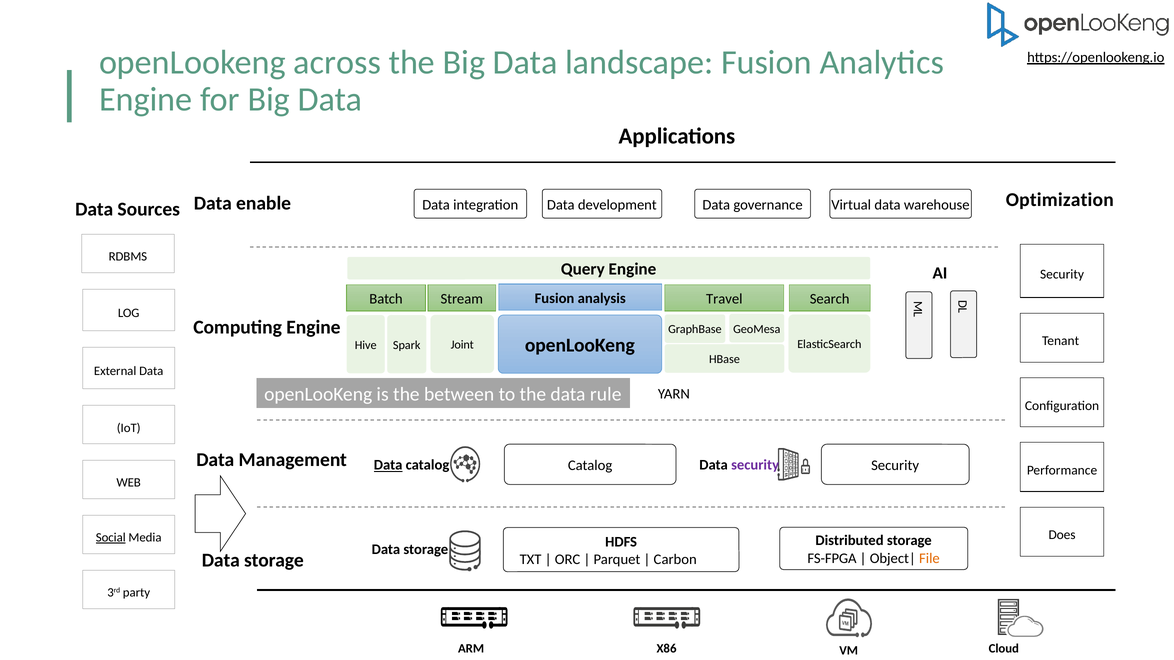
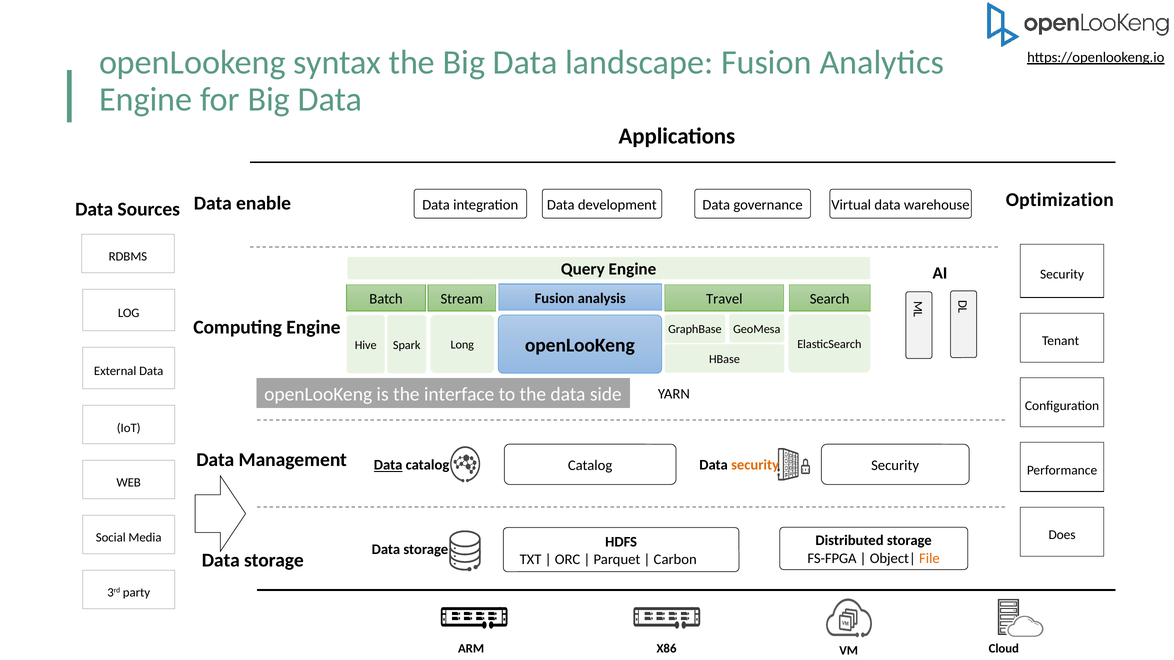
across: across -> syntax (337, 62)
Joint: Joint -> Long (462, 345)
between: between -> interface (459, 395)
rule: rule -> side (606, 395)
security colour: purple -> orange (755, 465)
Social underline: present -> none (111, 538)
